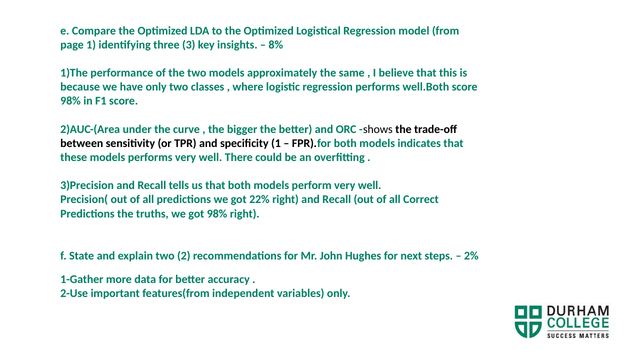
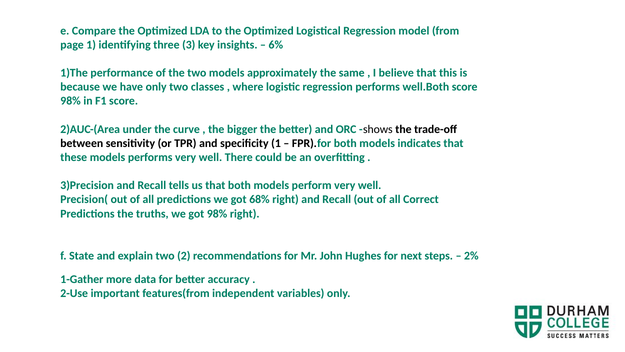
8%: 8% -> 6% (276, 45)
22%: 22% -> 68% (259, 199)
